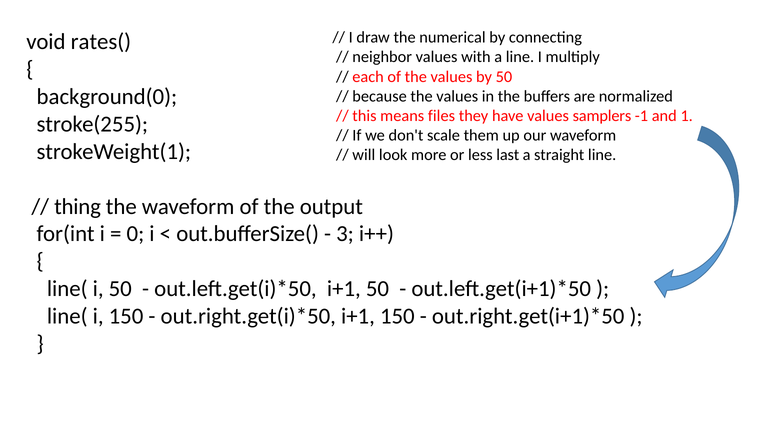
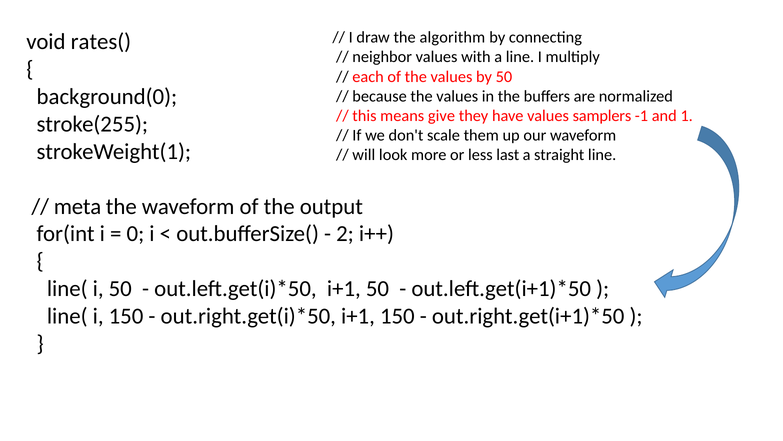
numerical: numerical -> algorithm (452, 37)
files: files -> give (441, 116)
thing: thing -> meta (78, 206)
3: 3 -> 2 (345, 234)
